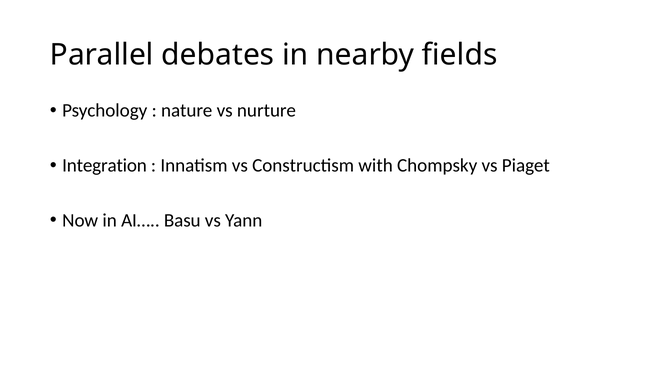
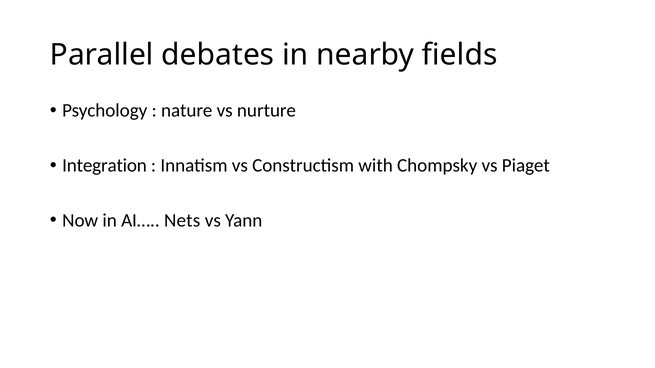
Basu: Basu -> Nets (182, 221)
